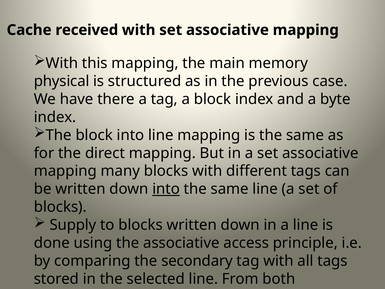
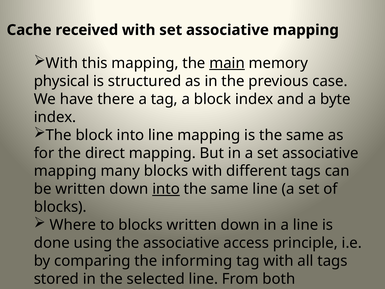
main underline: none -> present (227, 63)
Supply: Supply -> Where (73, 225)
secondary: secondary -> informing (197, 261)
